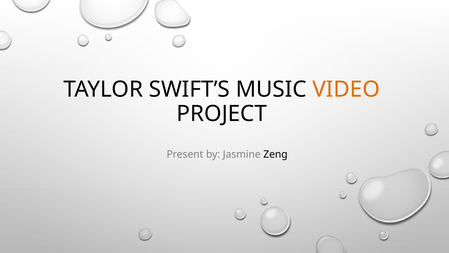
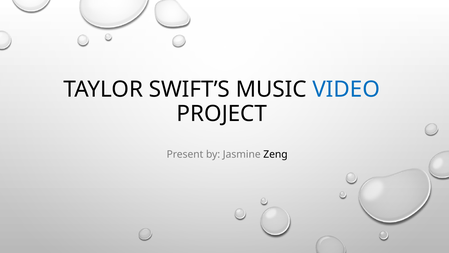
VIDEO colour: orange -> blue (346, 89)
